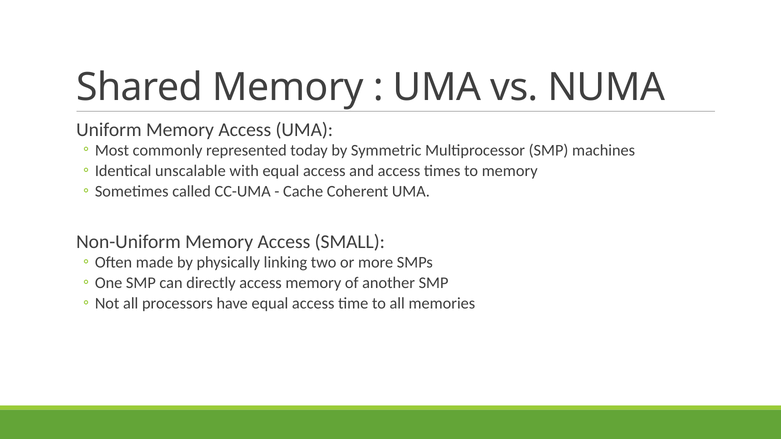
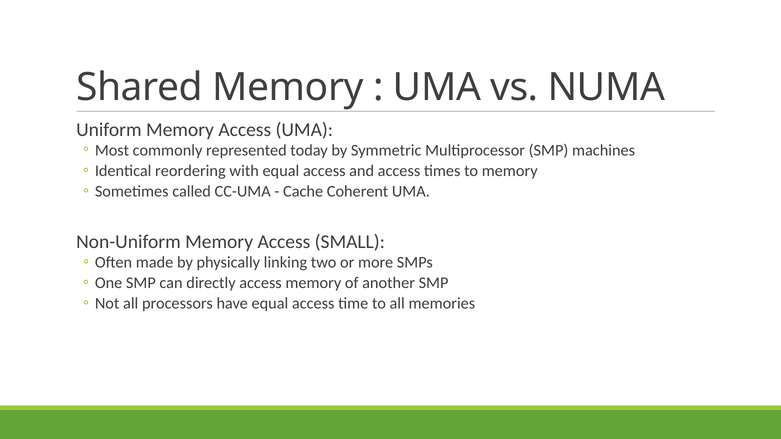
unscalable: unscalable -> reordering (190, 171)
